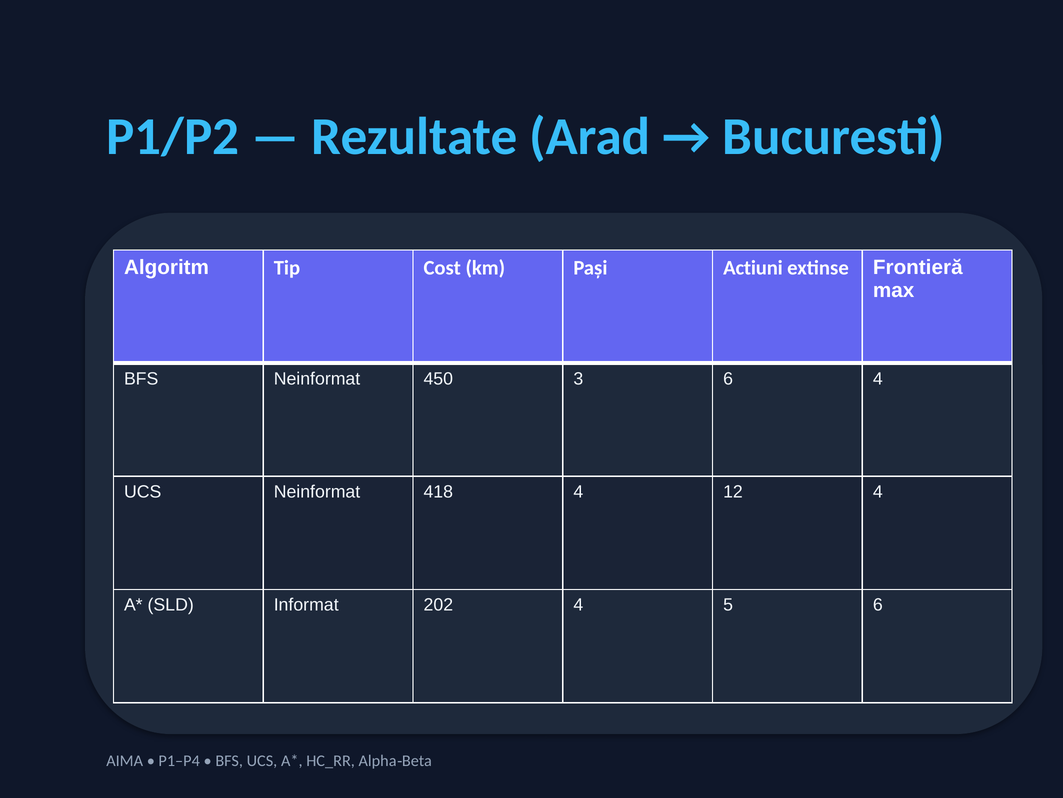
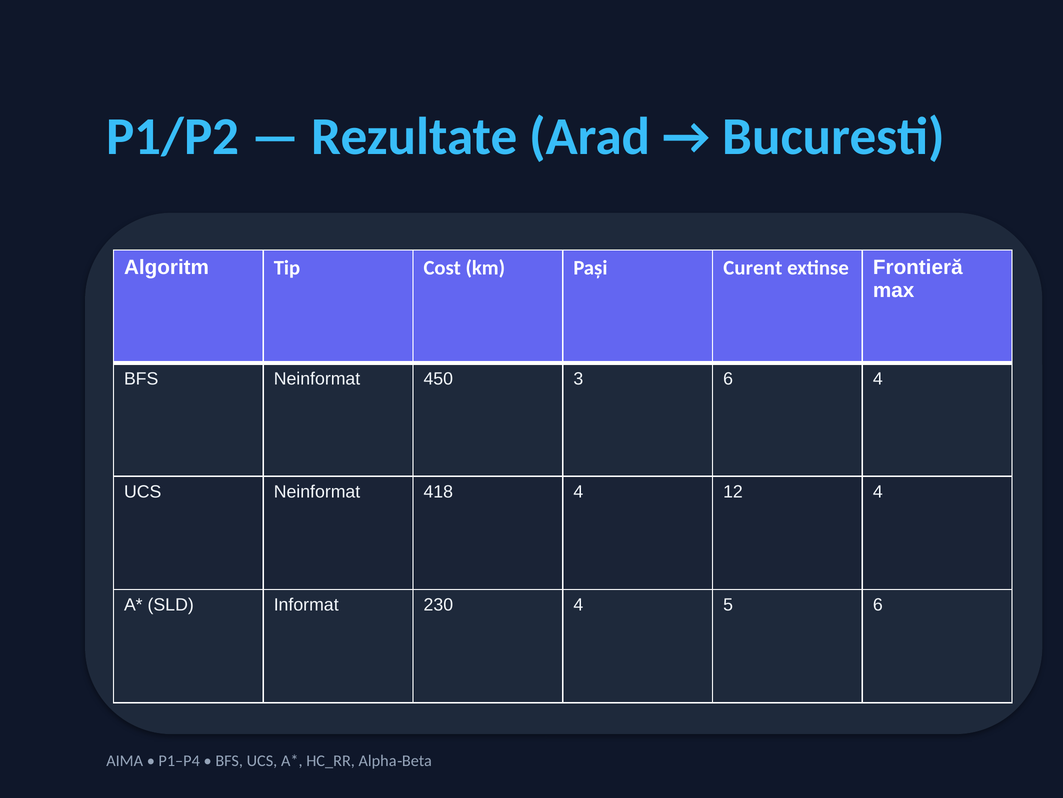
Actiuni: Actiuni -> Curent (753, 268)
202: 202 -> 230 (438, 605)
